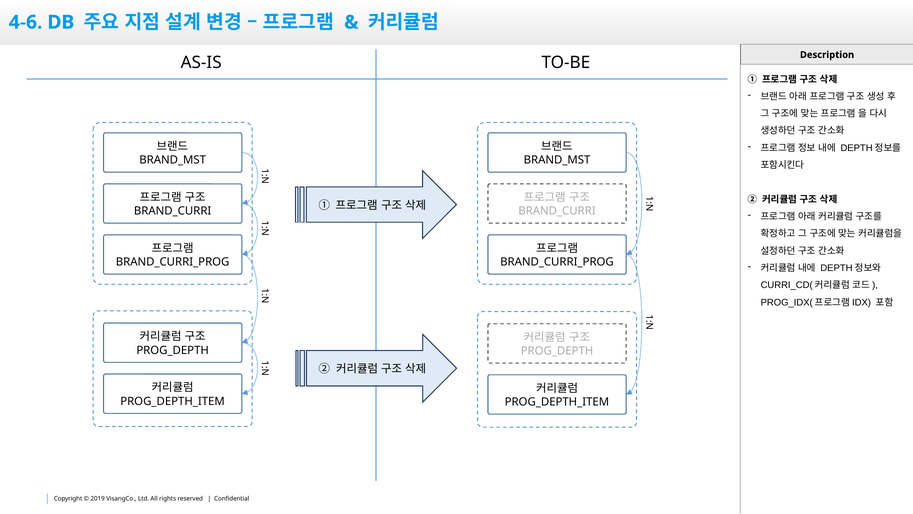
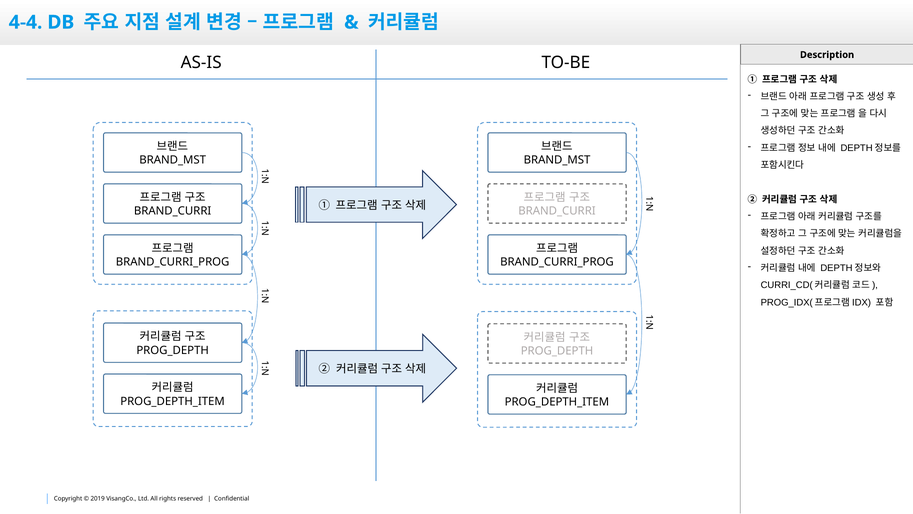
4-6: 4-6 -> 4-4 (26, 22)
